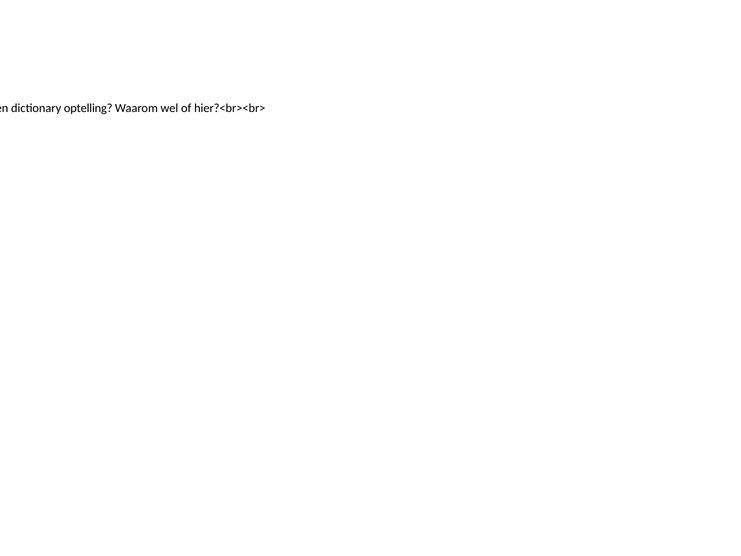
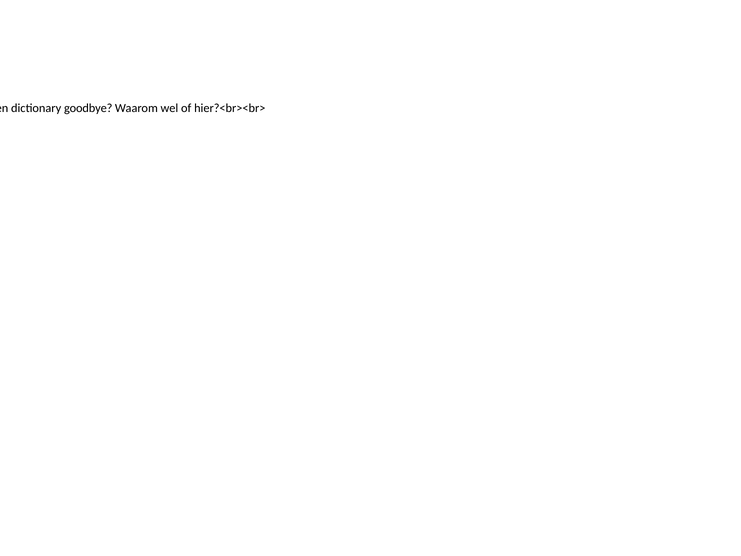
optelling: optelling -> goodbye (88, 108)
